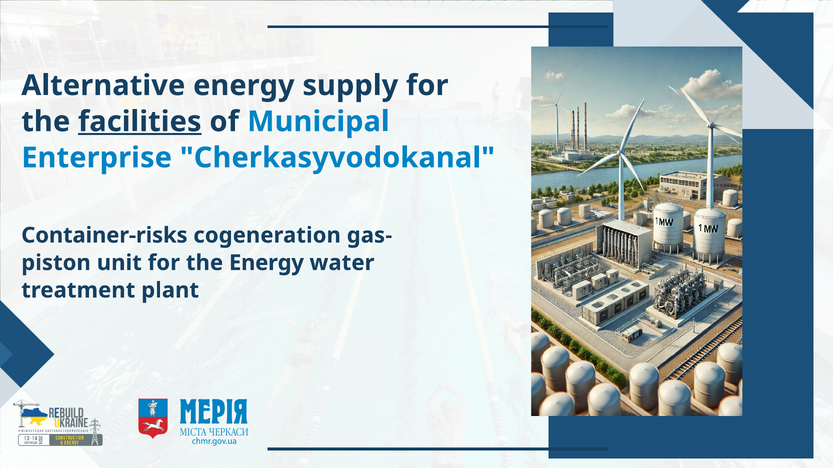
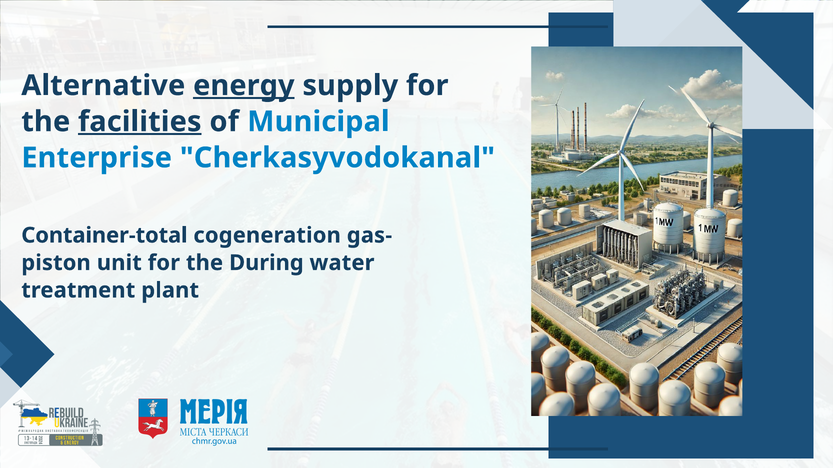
energy underline: none -> present (244, 86)
Container-risks: Container-risks -> Container-total (104, 236)
the Energy: Energy -> During (266, 263)
